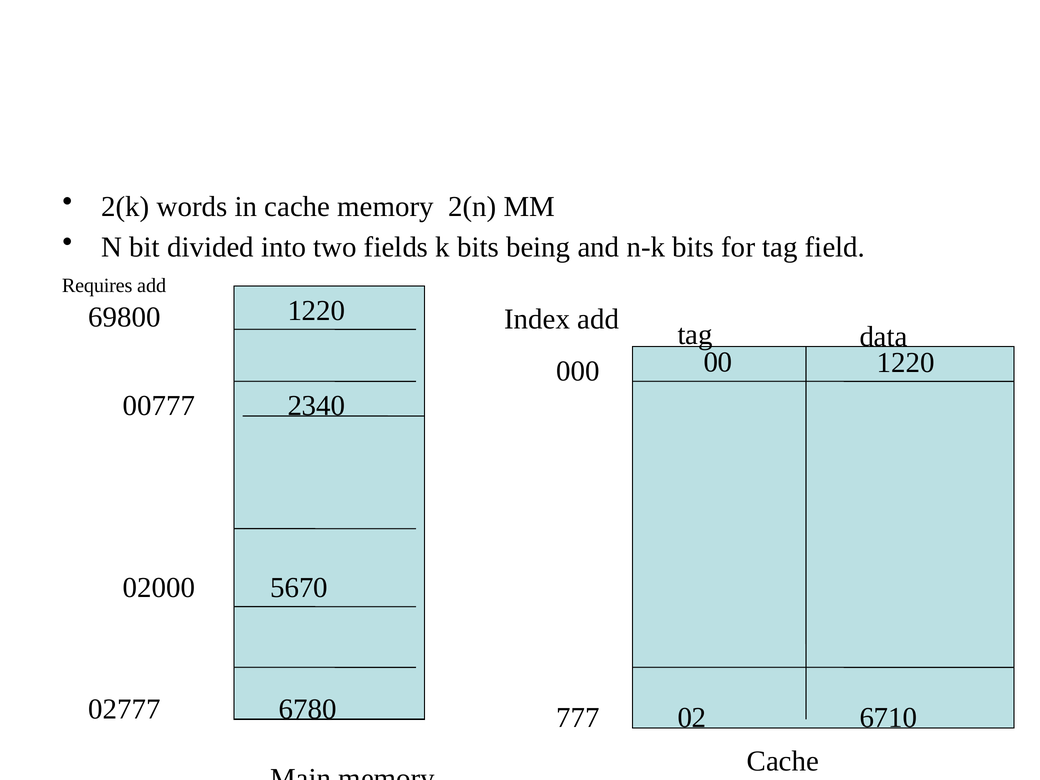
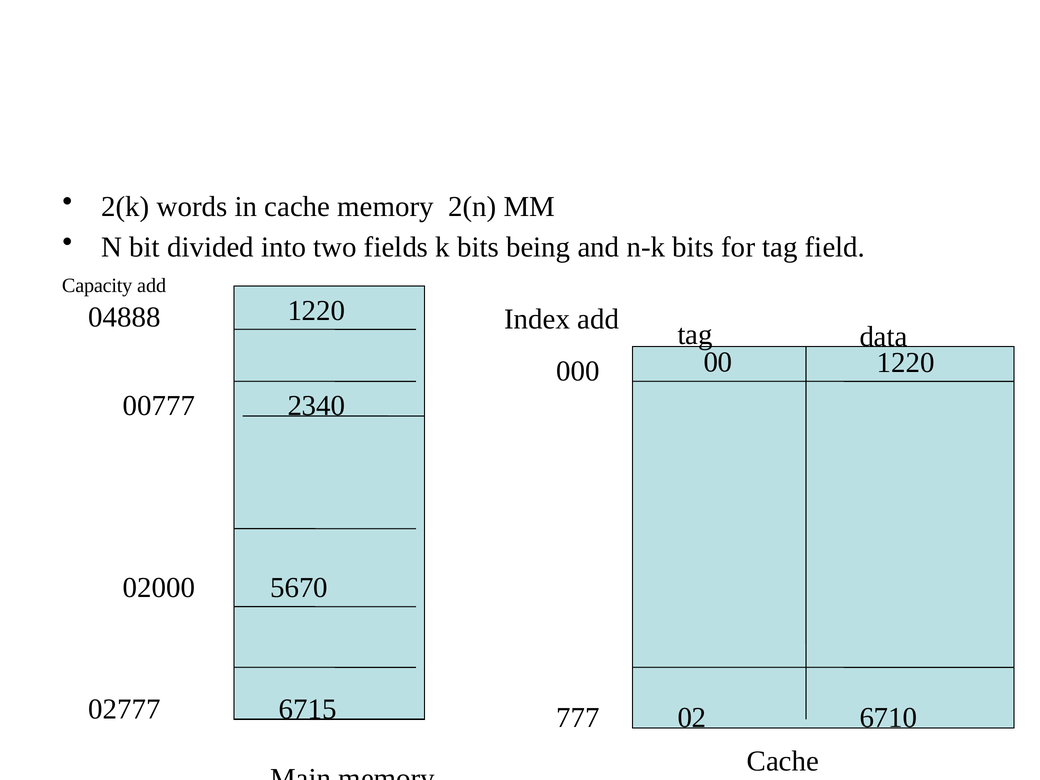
Requires: Requires -> Capacity (97, 286)
69800: 69800 -> 04888 (124, 317)
6780: 6780 -> 6715 (308, 709)
